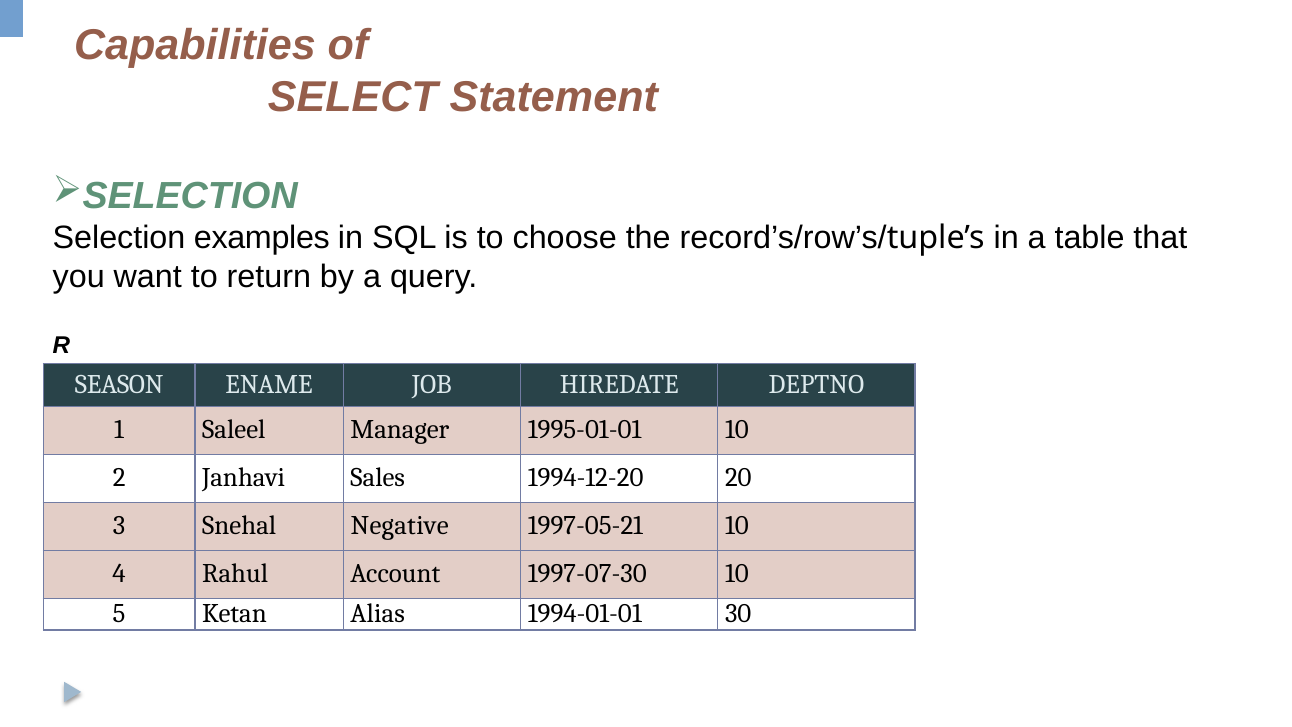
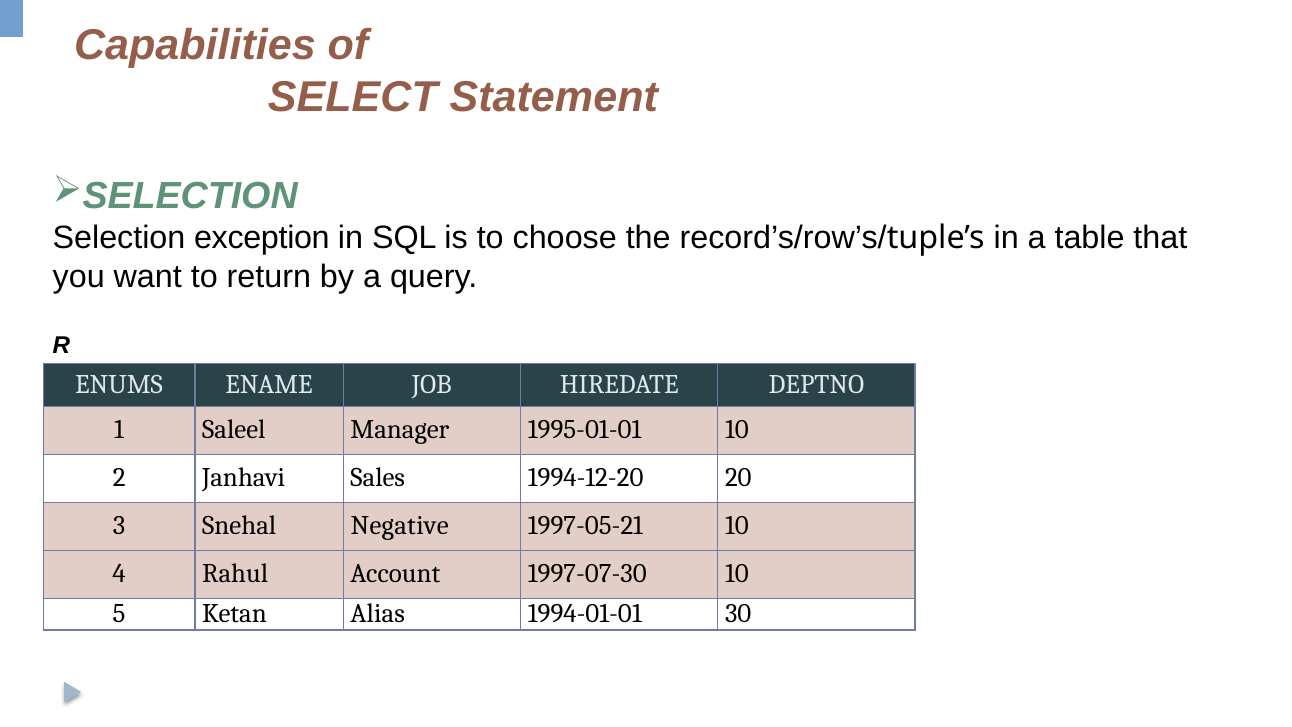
examples: examples -> exception (262, 238)
SEASON: SEASON -> ENUMS (119, 385)
